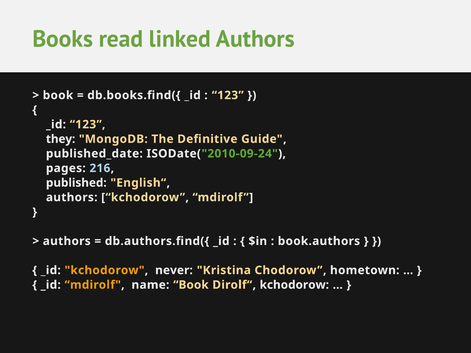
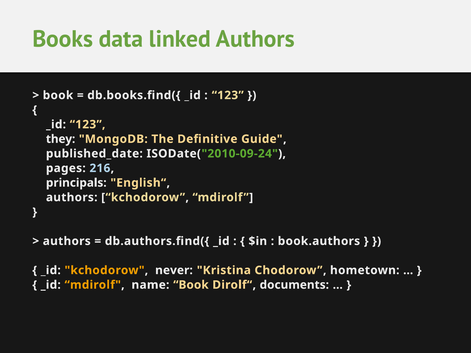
read: read -> data (121, 39)
published: published -> principals (76, 183)
Dirolf“ kchodorow: kchodorow -> documents (294, 285)
